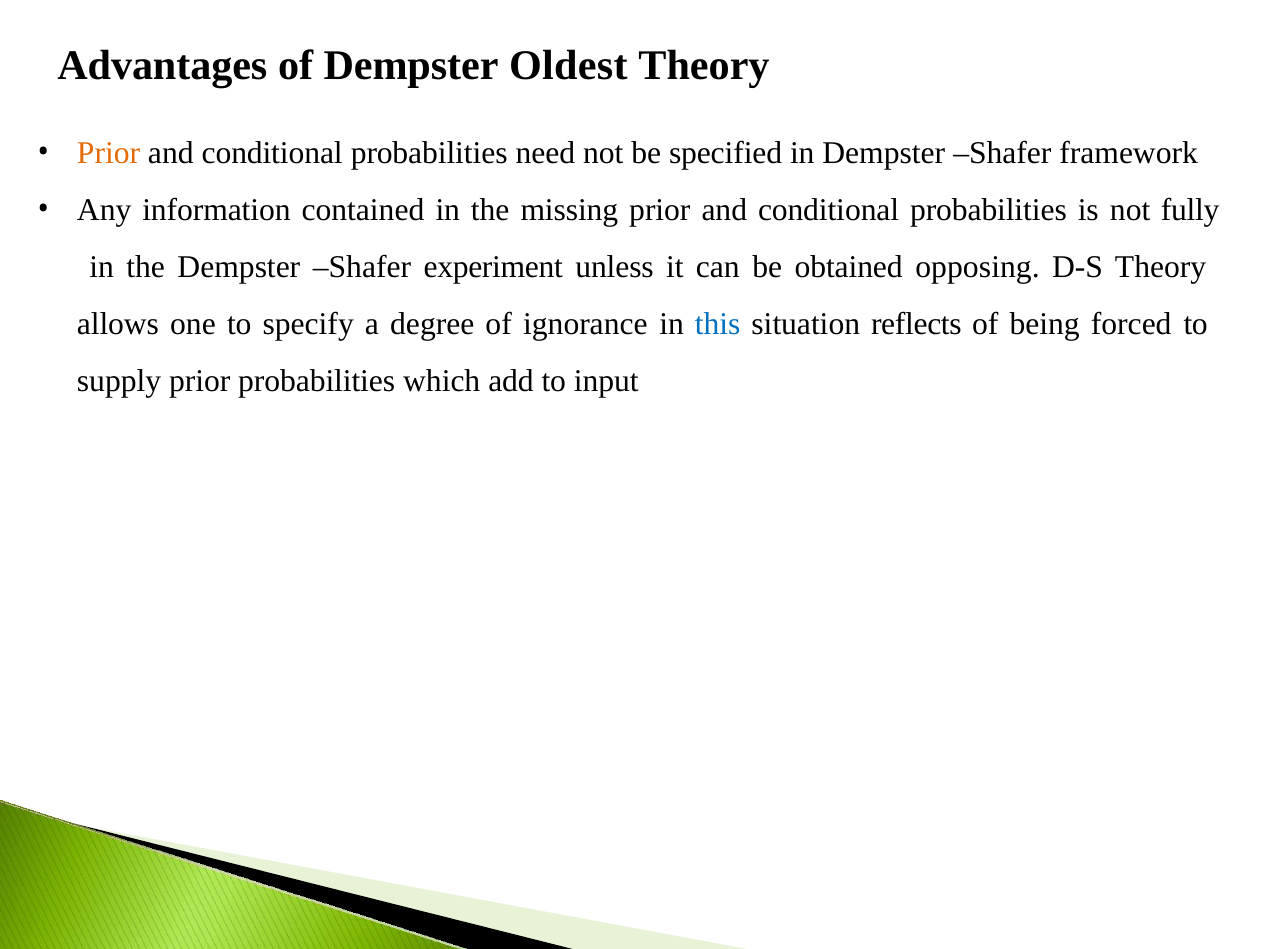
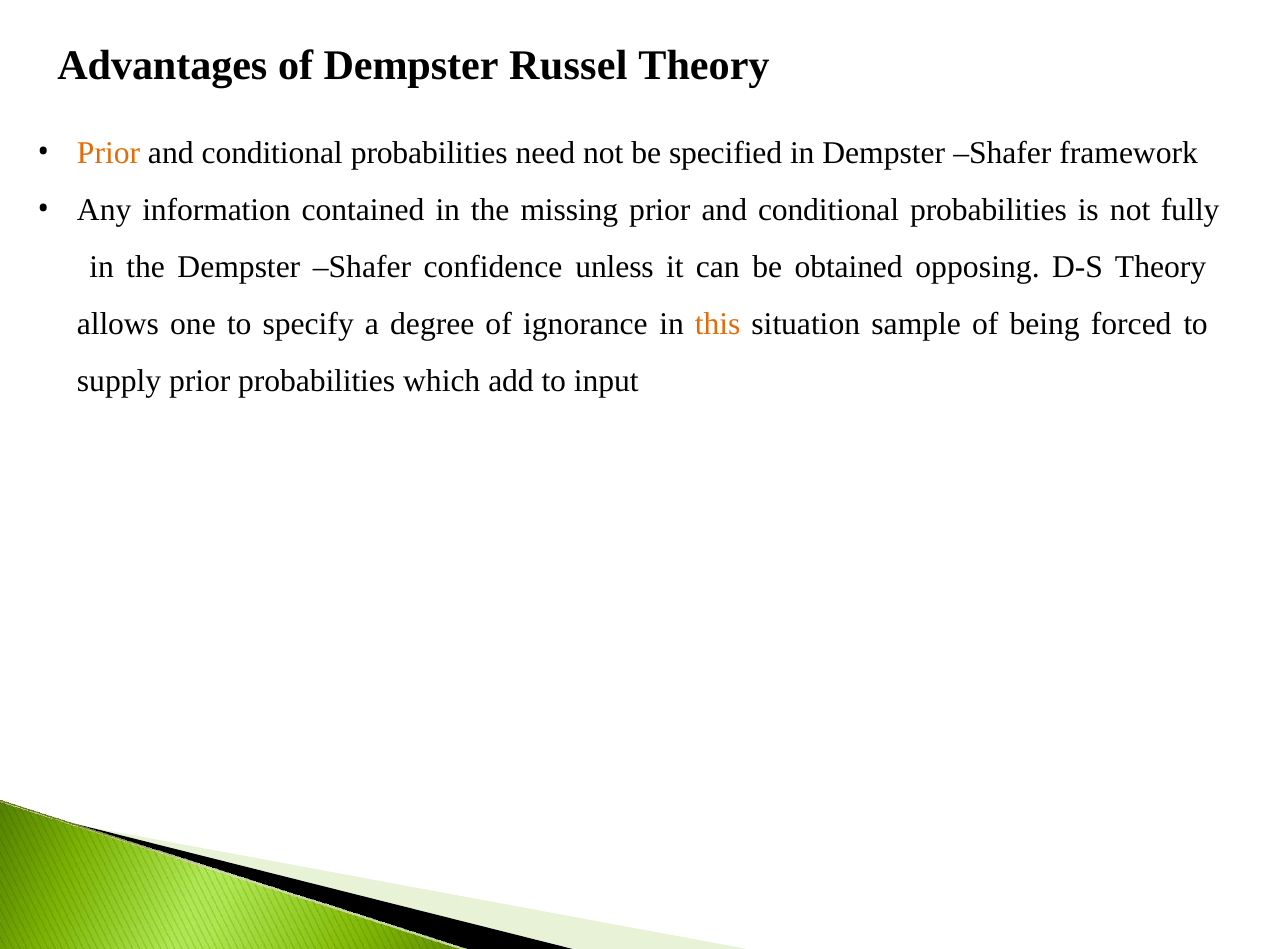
Oldest: Oldest -> Russel (568, 65)
experiment: experiment -> confidence (493, 267)
this colour: blue -> orange (718, 324)
reflects: reflects -> sample (916, 324)
